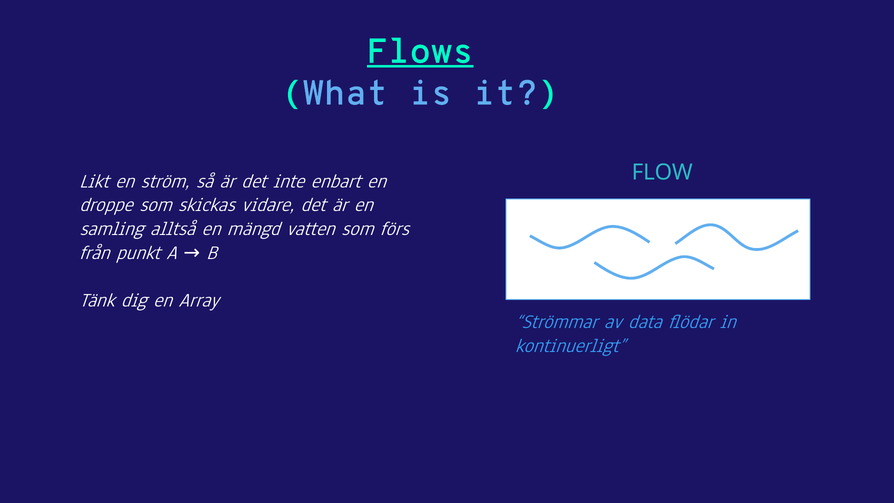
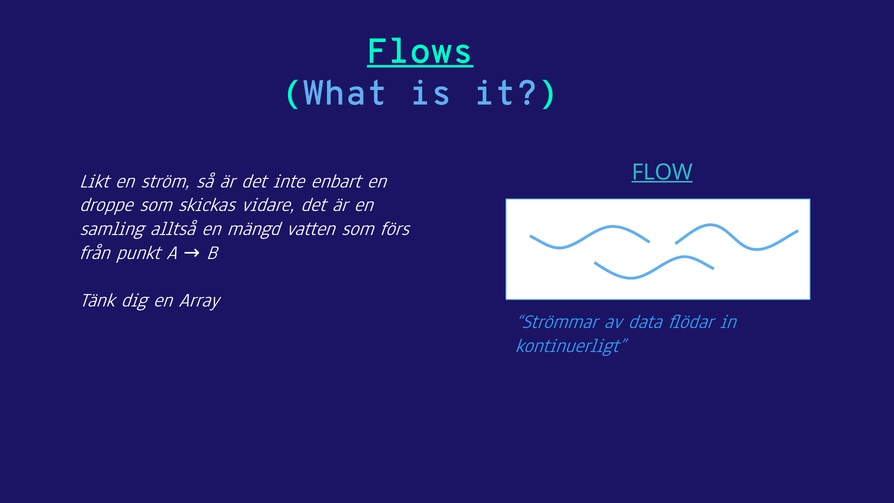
FLOW underline: none -> present (662, 172)
